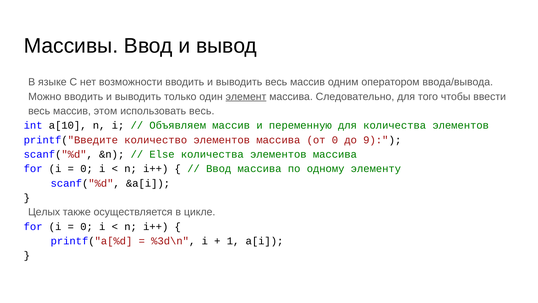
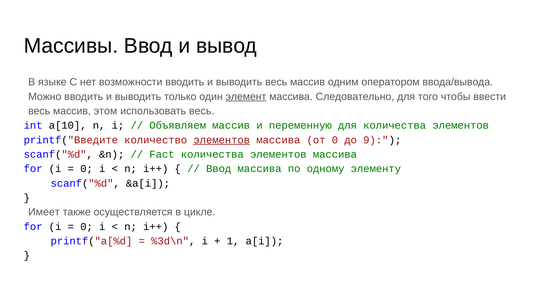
элементов underline: none -> present (222, 140)
Else: Else -> Fact (162, 154)
Целых: Целых -> Имеет (44, 212)
